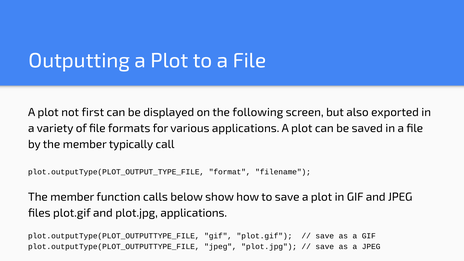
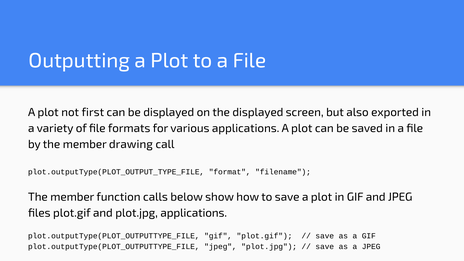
the following: following -> displayed (258, 112)
typically: typically -> drawing (131, 144)
